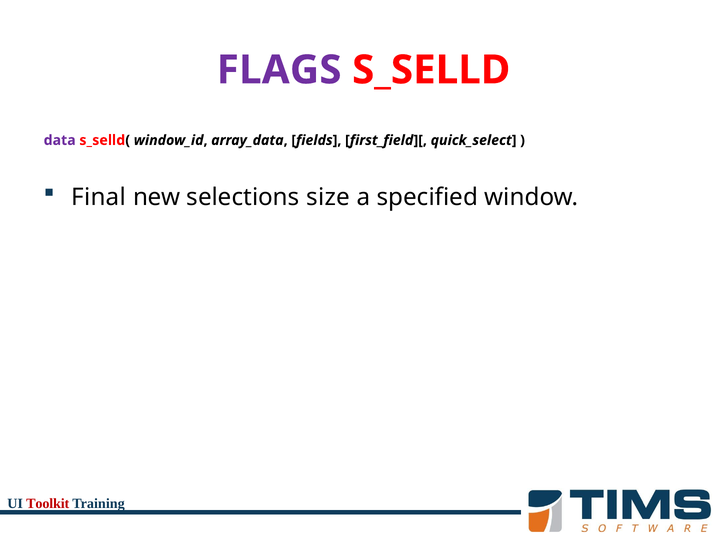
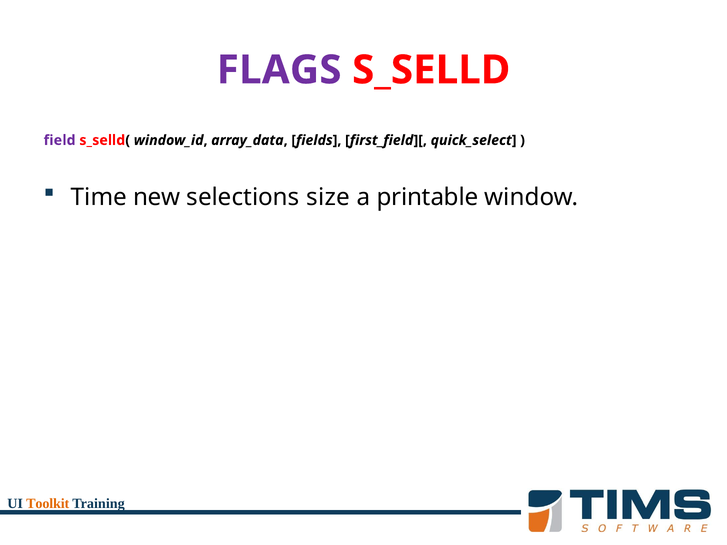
data: data -> field (60, 140)
Final: Final -> Time (99, 197)
specified: specified -> printable (427, 197)
Toolkit colour: red -> orange (48, 504)
